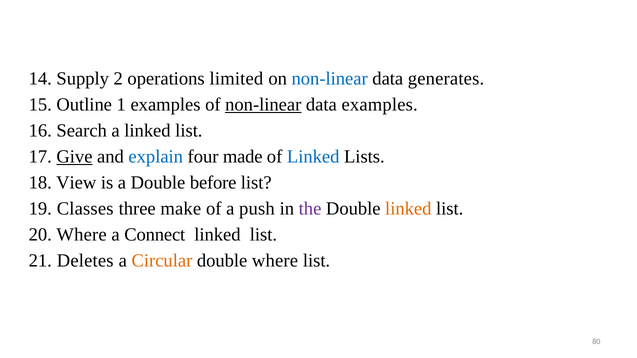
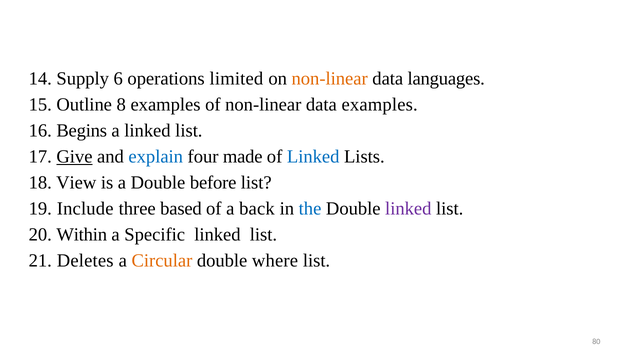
2: 2 -> 6 (118, 79)
non-linear colour: blue -> orange (330, 79)
generates: generates -> languages (446, 79)
1: 1 -> 8 (121, 105)
non-linear underline: present -> none (263, 105)
Search: Search -> Begins (82, 131)
Classes: Classes -> Include (85, 209)
make: make -> based (181, 209)
push: push -> back (257, 209)
the colour: purple -> blue (310, 209)
linked colour: orange -> purple (408, 209)
20 Where: Where -> Within (82, 235)
Connect: Connect -> Specific (155, 235)
